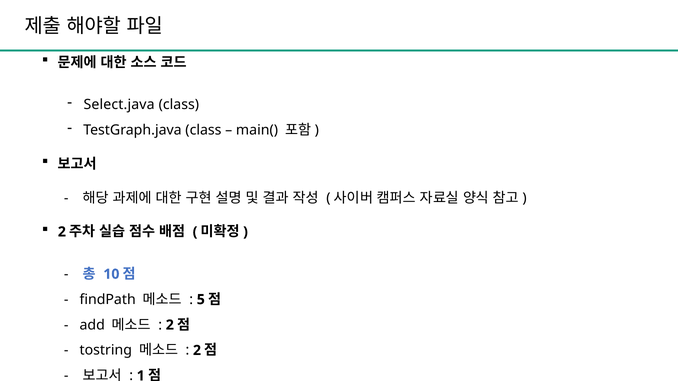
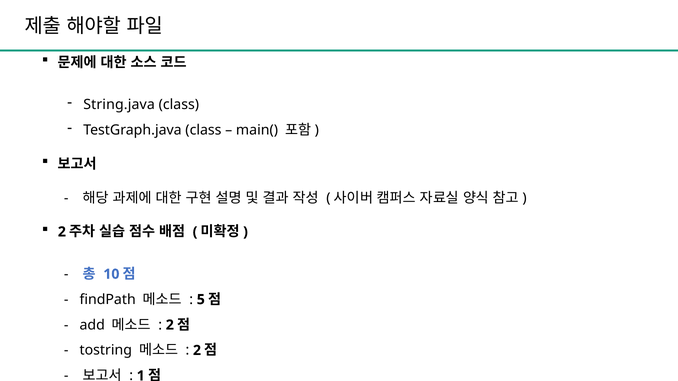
Select.java: Select.java -> String.java (119, 105)
